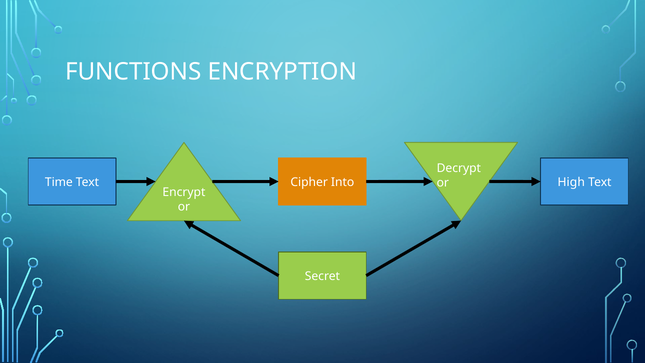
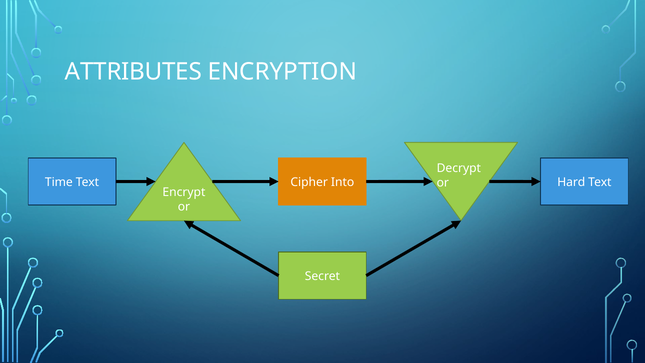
FUNCTIONS: FUNCTIONS -> ATTRIBUTES (133, 72)
High: High -> Hard (571, 182)
